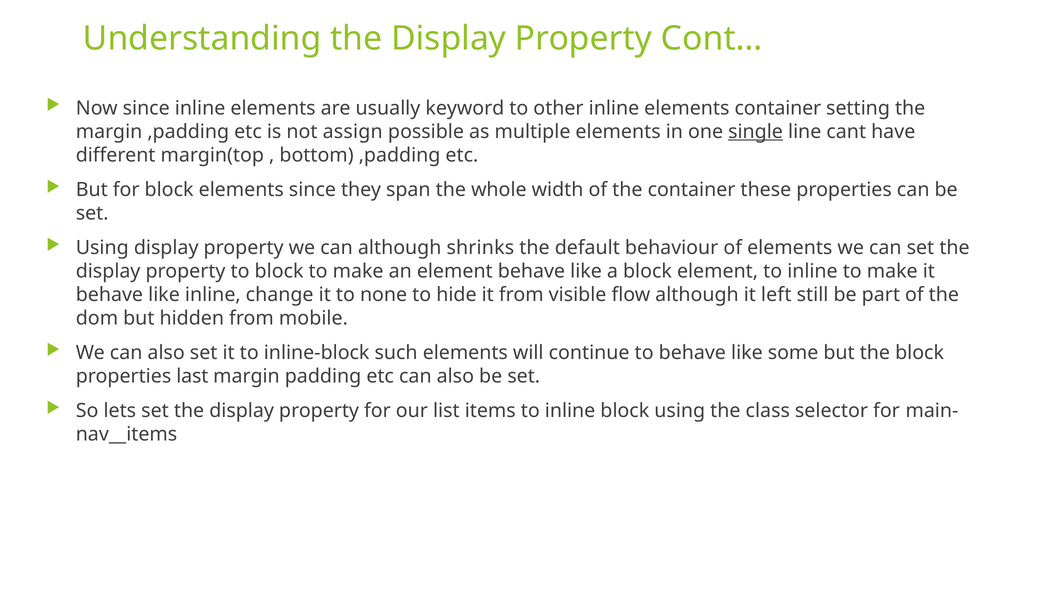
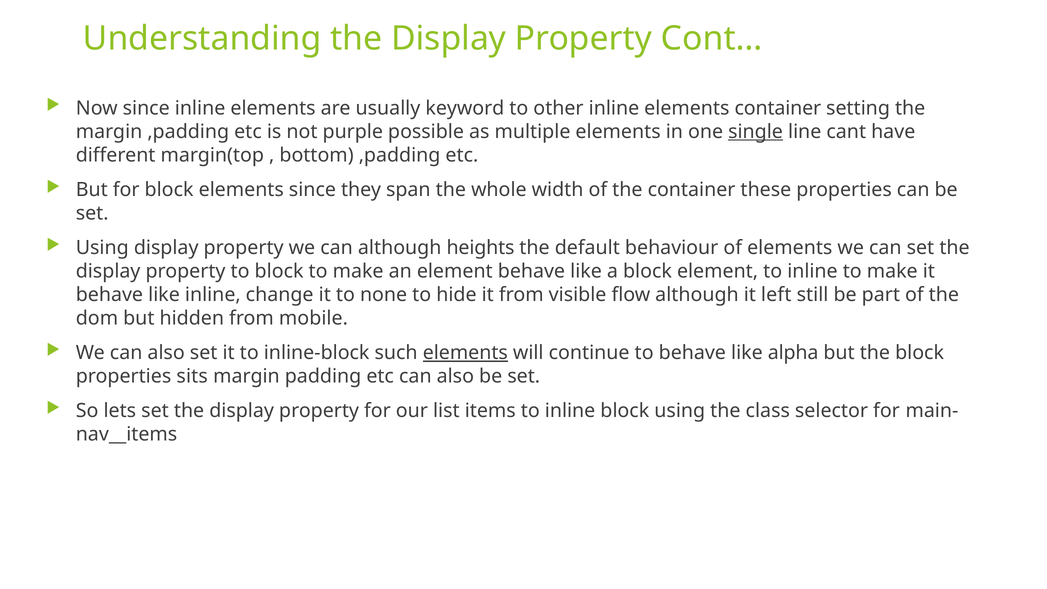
assign: assign -> purple (353, 132)
shrinks: shrinks -> heights (481, 248)
elements underline: none -> present (465, 353)
some: some -> alpha (793, 353)
last: last -> sits (192, 376)
